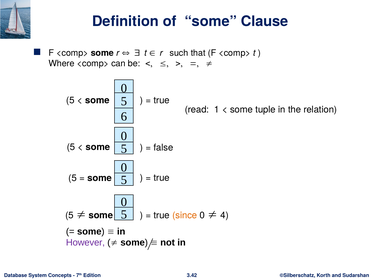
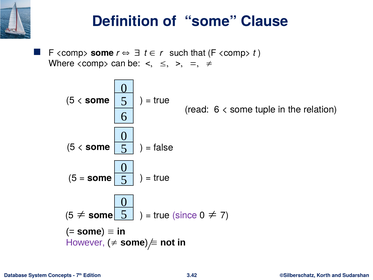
read 1: 1 -> 6 (217, 109)
since colour: orange -> purple (185, 215)
4: 4 -> 7 (225, 215)
